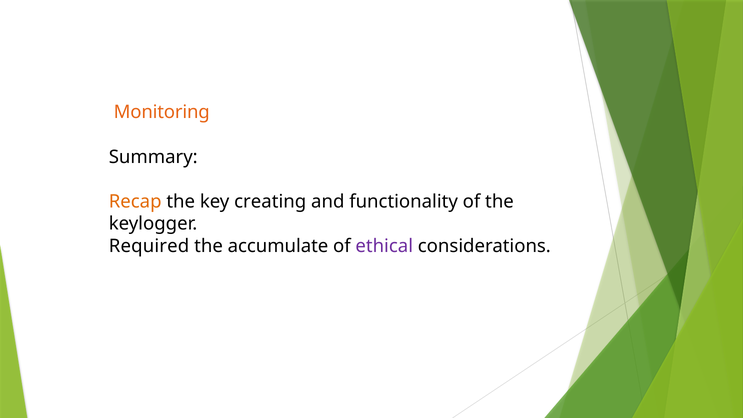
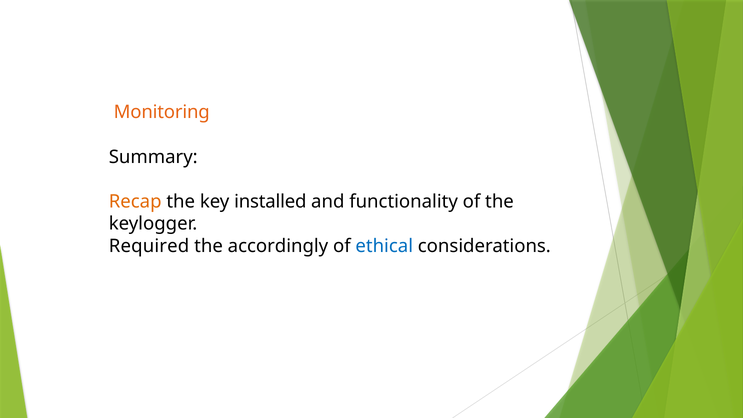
creating: creating -> installed (270, 201)
accumulate: accumulate -> accordingly (278, 246)
ethical colour: purple -> blue (384, 246)
